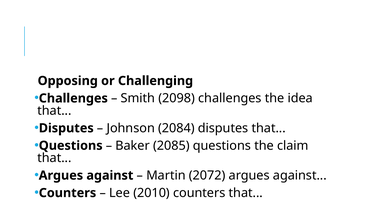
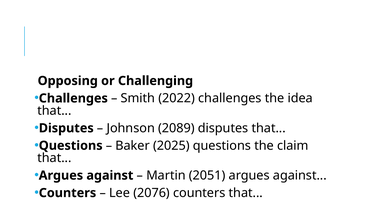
2098: 2098 -> 2022 (177, 98)
2084: 2084 -> 2089 (176, 128)
2085: 2085 -> 2025 (171, 145)
2072: 2072 -> 2051 (207, 175)
2010: 2010 -> 2076 (152, 192)
